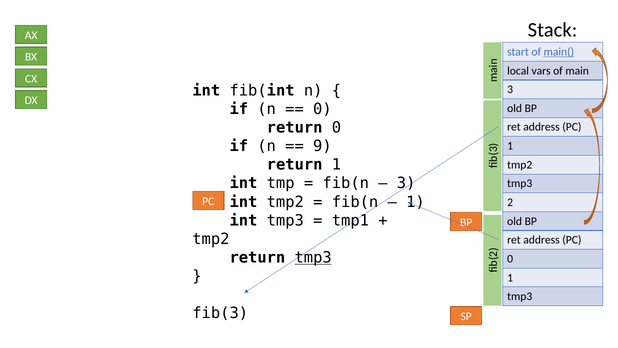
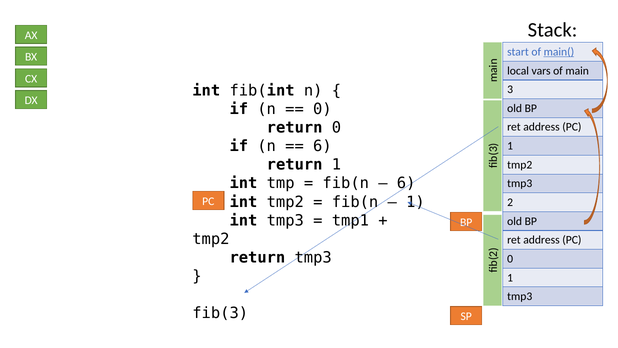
9: 9 -> 6 (322, 146)
3: 3 -> 6 (406, 183)
tmp3 underline: present -> none (313, 257)
